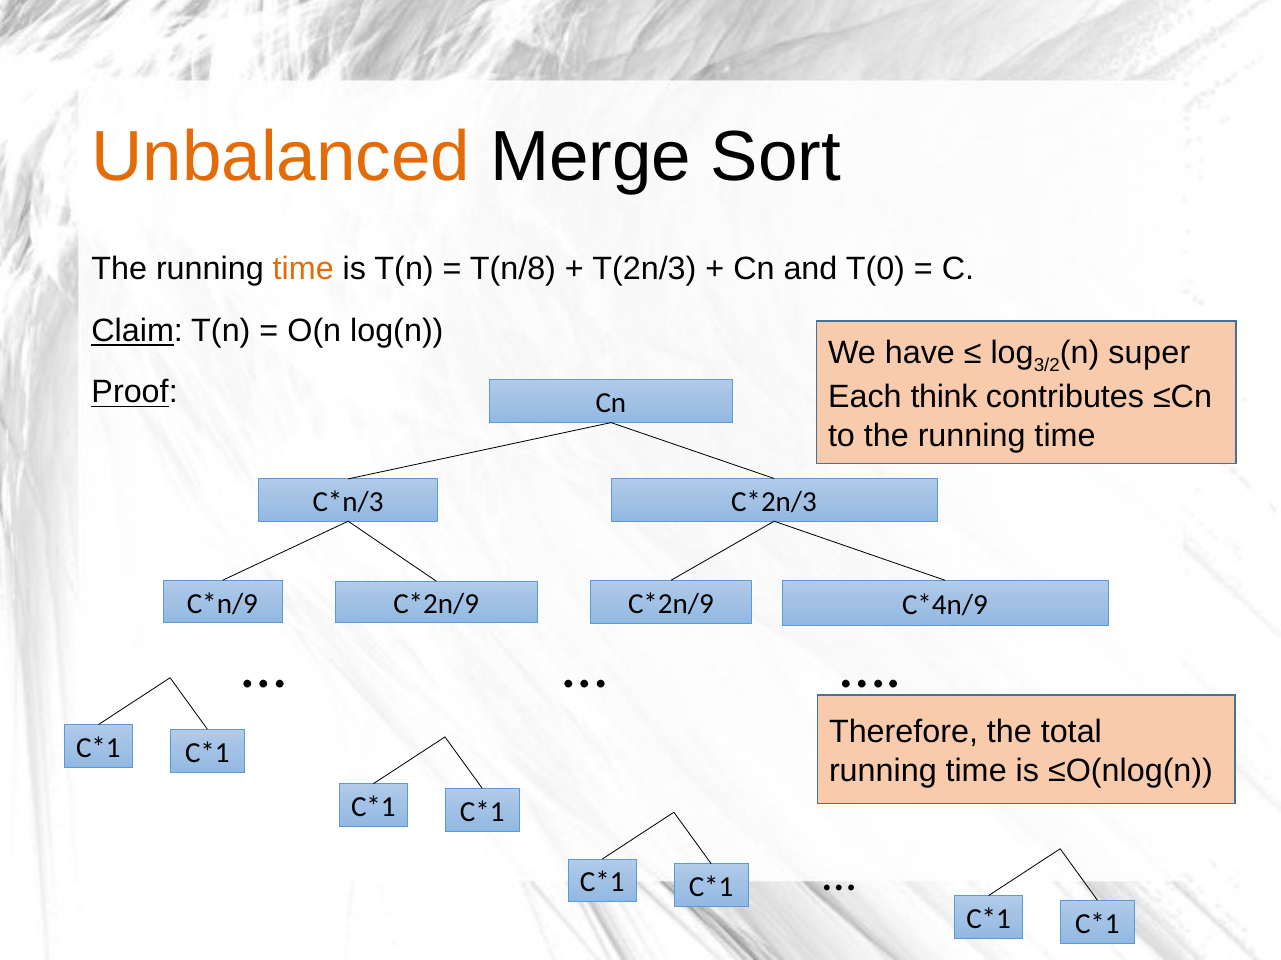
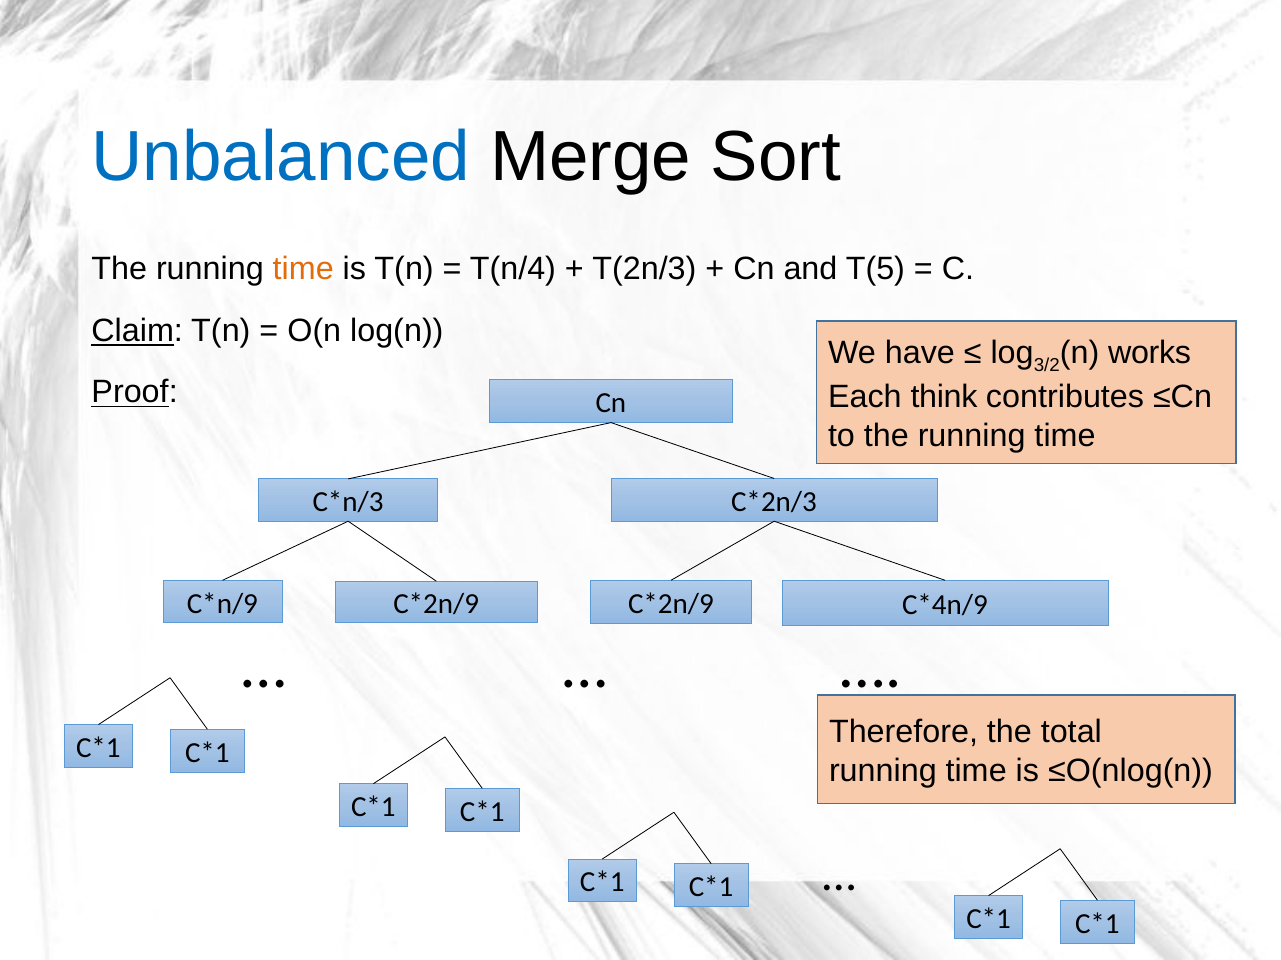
Unbalanced colour: orange -> blue (281, 157)
T(n/8: T(n/8 -> T(n/4 (513, 269)
T(0: T(0 -> T(5 (875, 269)
super: super -> works (1150, 353)
